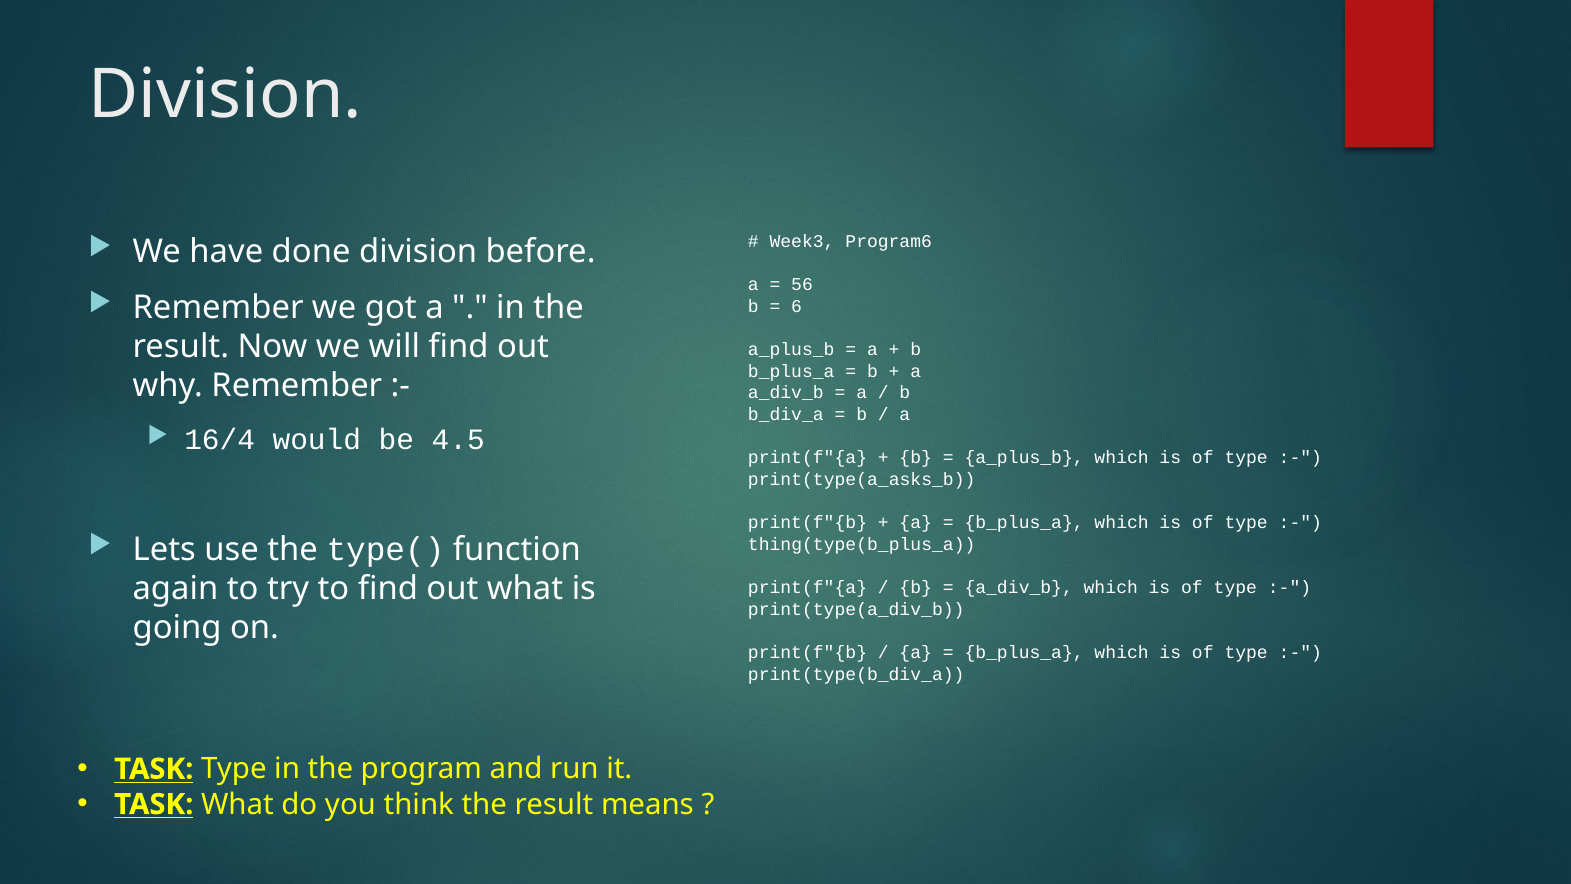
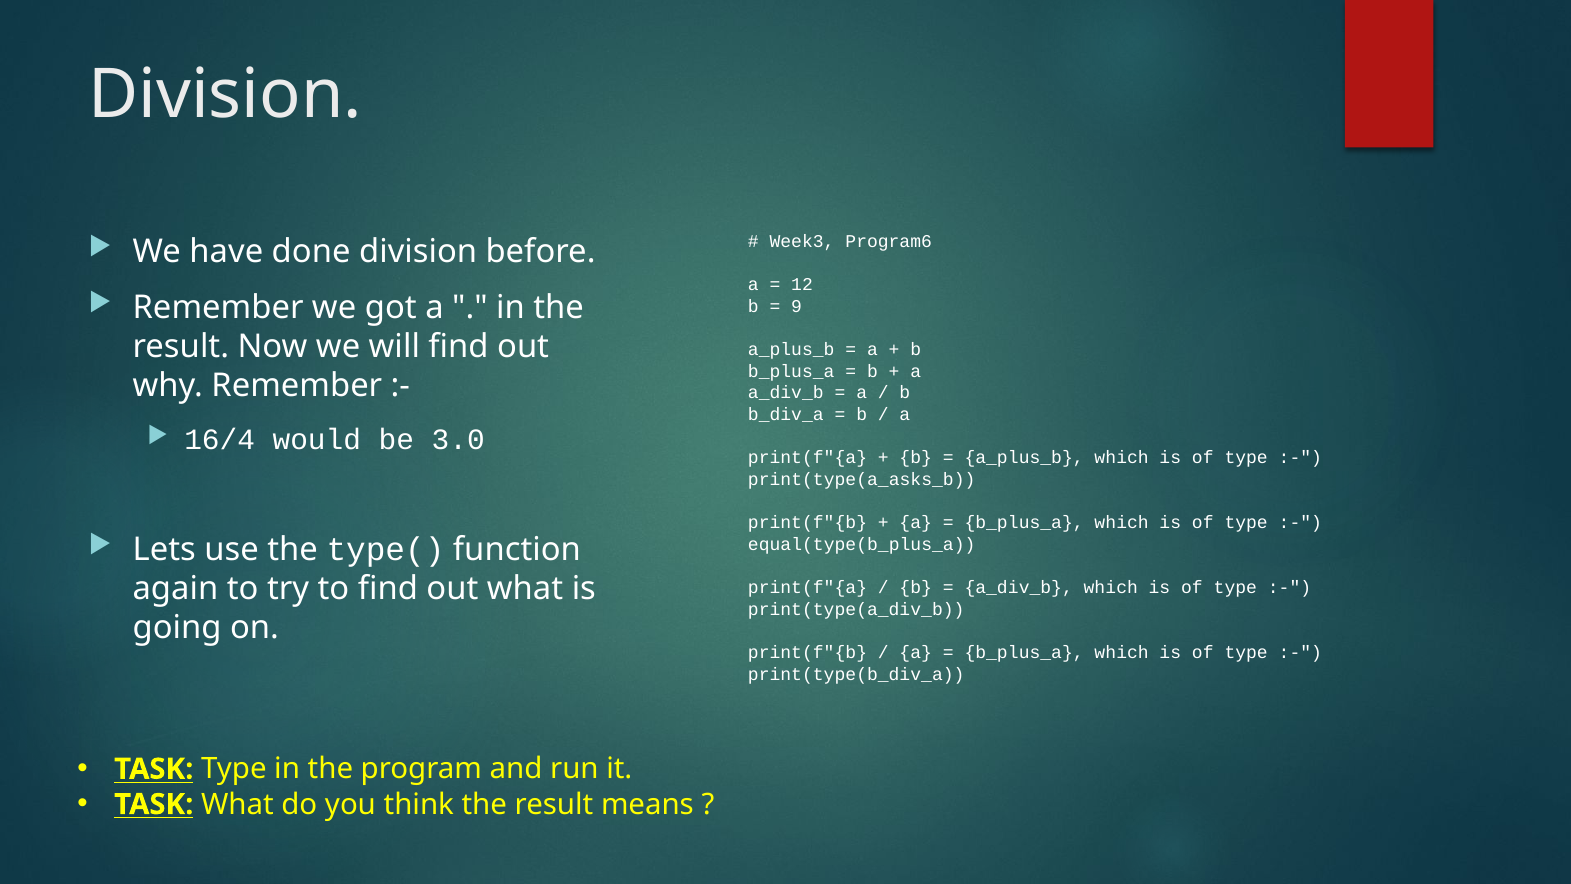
56: 56 -> 12 (802, 285)
6: 6 -> 9 (797, 306)
4.5: 4.5 -> 3.0 (458, 439)
thing(type(b_plus_a: thing(type(b_plus_a -> equal(type(b_plus_a (862, 544)
